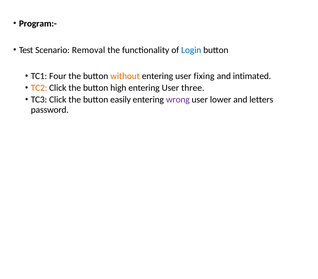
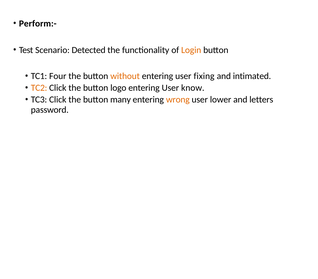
Program:-: Program:- -> Perform:- (38, 24)
Removal: Removal -> Detected (89, 50)
Login colour: blue -> orange (191, 50)
high: high -> logo (118, 88)
three: three -> know (193, 88)
easily: easily -> many (121, 100)
wrong colour: purple -> orange (178, 100)
